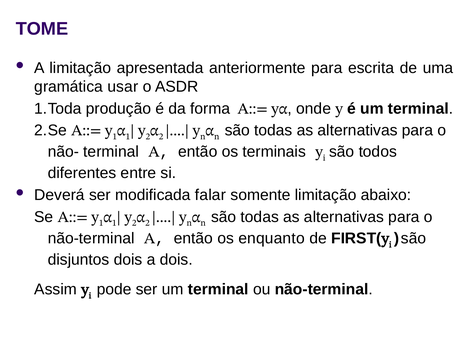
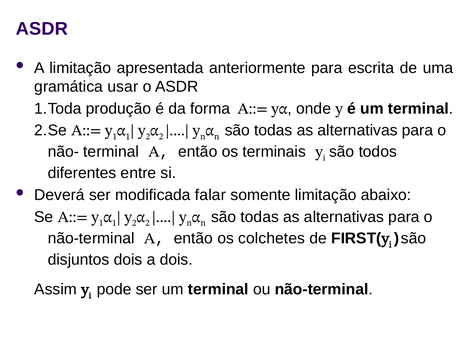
TOME: TOME -> ASDR (42, 29)
enquanto: enquanto -> colchetes (272, 238)
